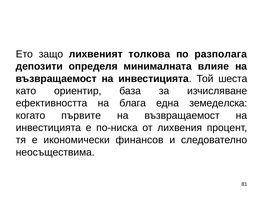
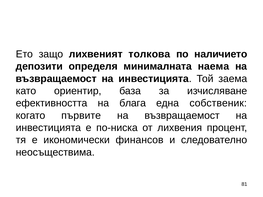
разполага: разполага -> наличието (221, 54)
влияе: влияе -> наема (213, 66)
шеста: шеста -> заема (233, 79)
земеделска: земеделска -> собственик (218, 103)
